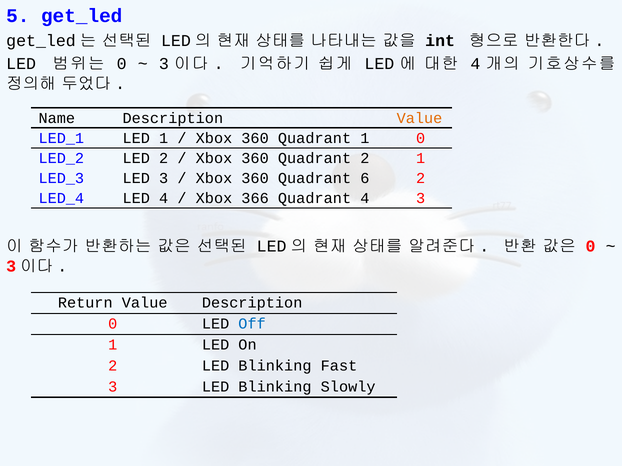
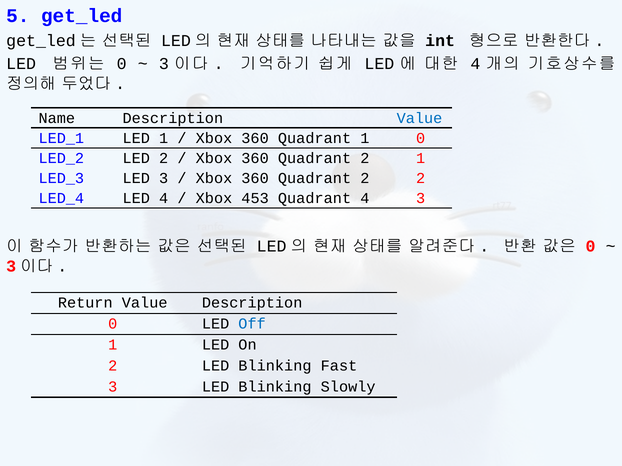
Value colour: orange -> blue (419, 118)
6: 6 -> 2 (365, 178)
366: 366 -> 453 (255, 198)
